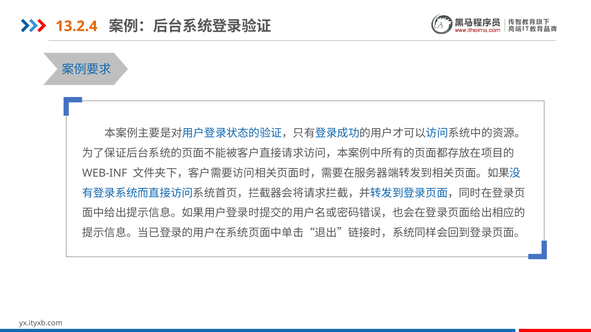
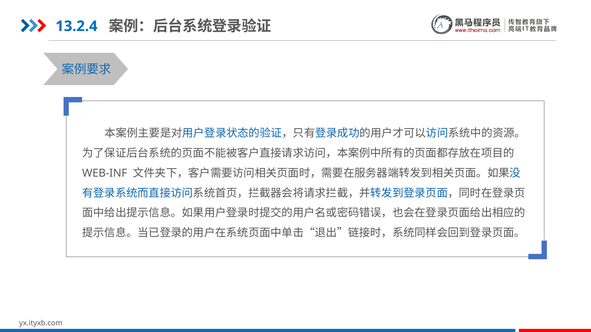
13.2.4 colour: orange -> blue (76, 26)
